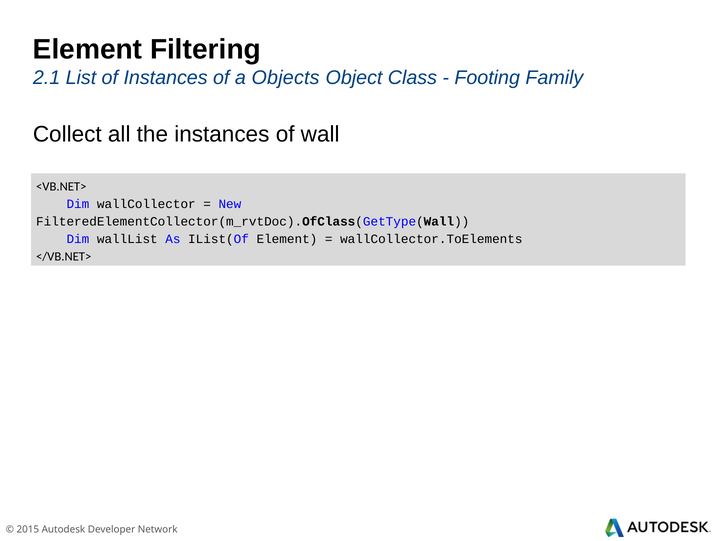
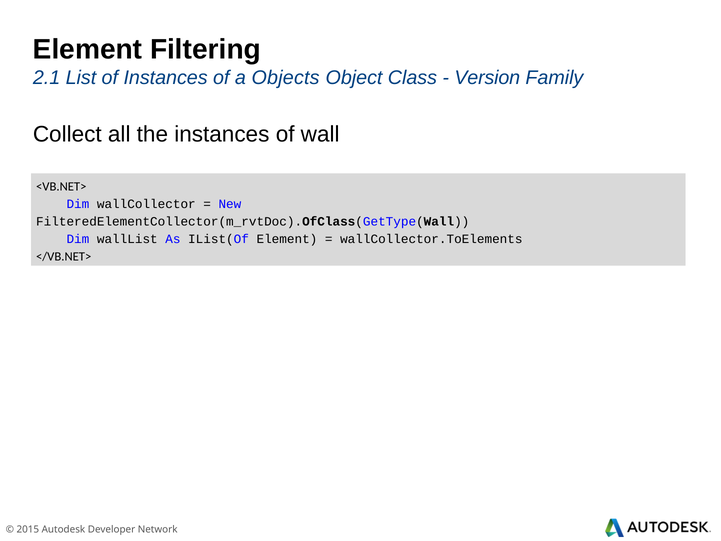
Footing: Footing -> Version (487, 78)
